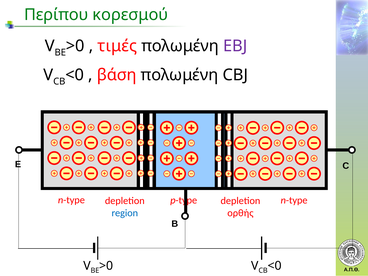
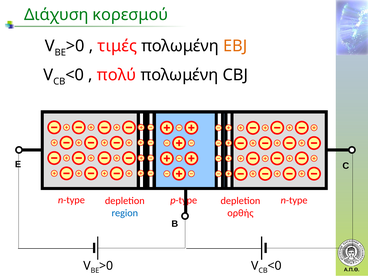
Περίπου: Περίπου -> Διάχυση (56, 15)
EBJ colour: purple -> orange (235, 46)
βάση: βάση -> πολύ (117, 75)
